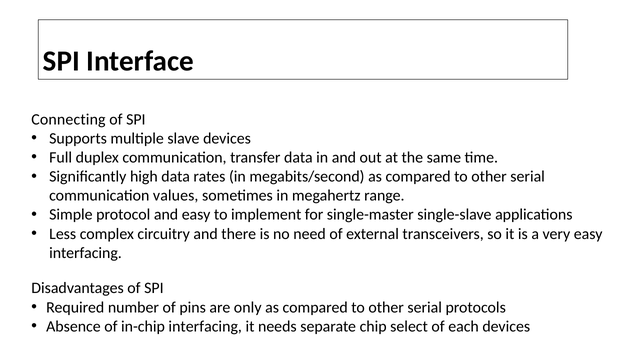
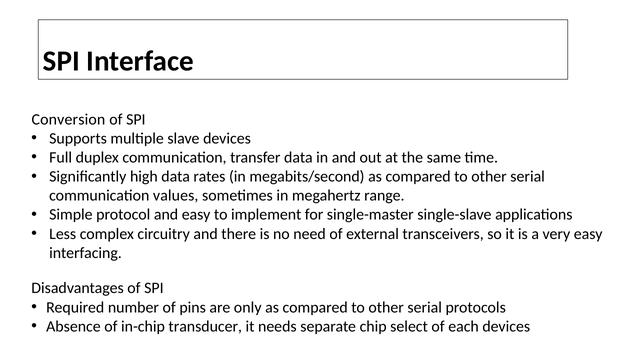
Connecting: Connecting -> Conversion (68, 120)
in-chip interfacing: interfacing -> transducer (205, 326)
